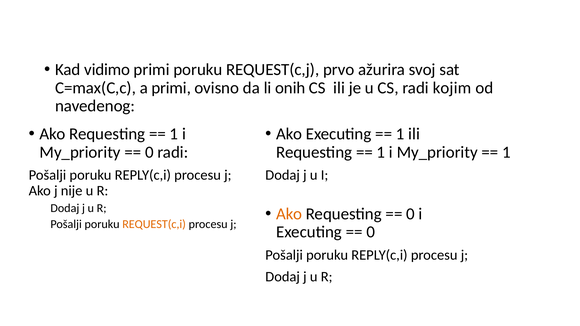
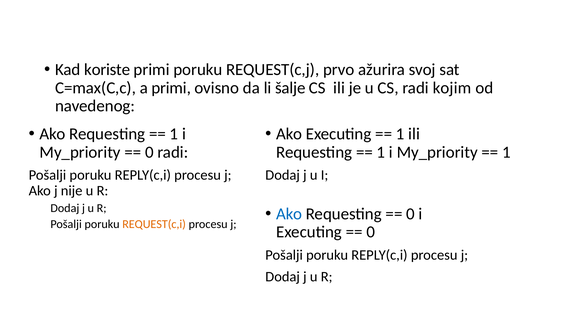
vidimo: vidimo -> koriste (107, 70)
onih: onih -> šalje (290, 88)
Ako colour: orange -> blue (289, 214)
